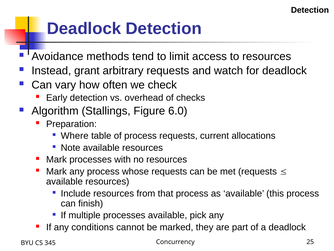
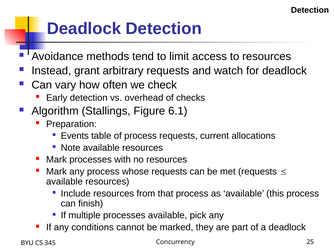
6.0: 6.0 -> 6.1 (178, 111)
Where: Where -> Events (75, 136)
